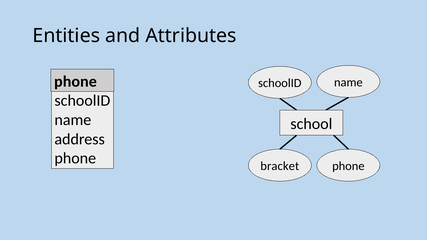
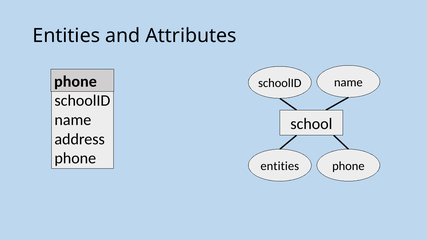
bracket: bracket -> entities (280, 166)
